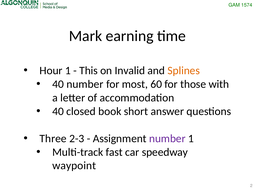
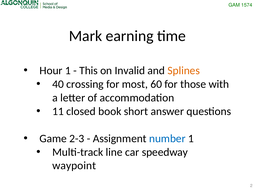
40 number: number -> crossing (85, 84)
40: 40 -> 11 (58, 111)
Three: Three -> Game (53, 139)
number colour: purple -> blue (167, 139)
fast: fast -> line (114, 152)
